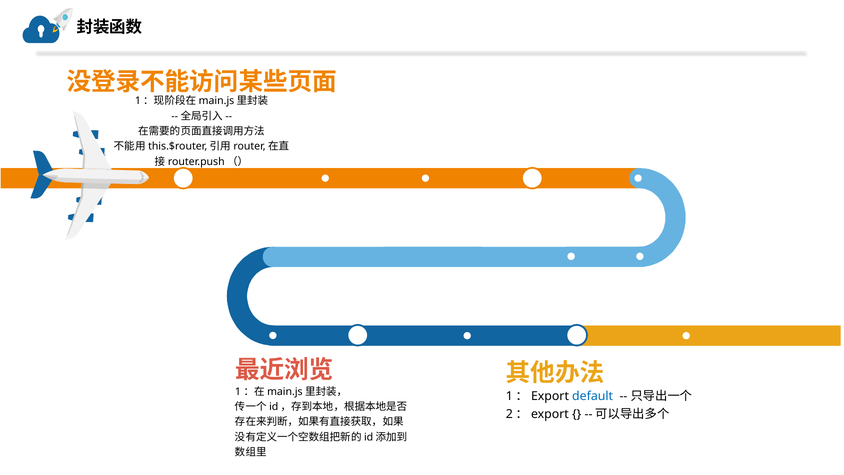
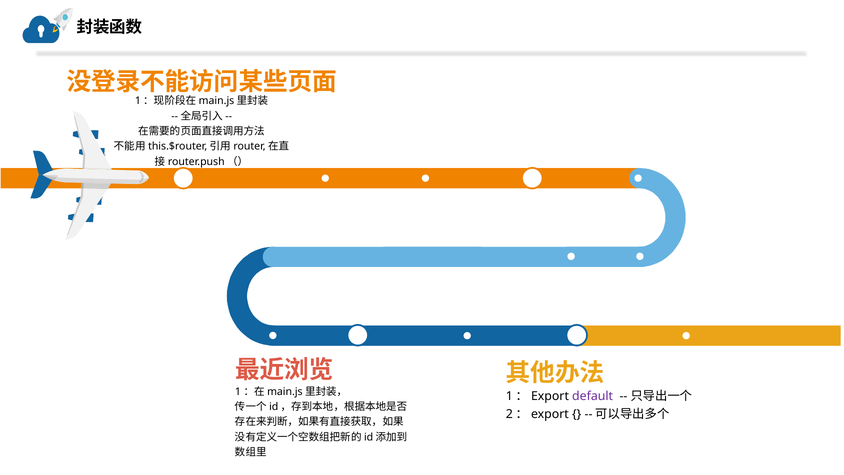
default colour: blue -> purple (593, 396)
